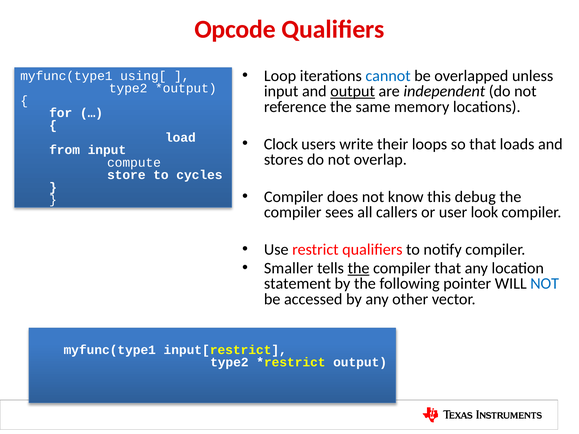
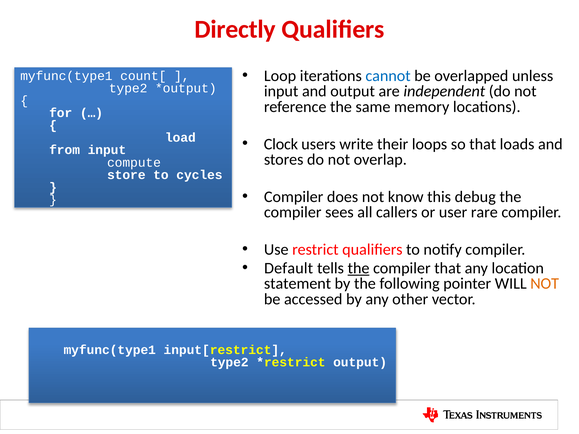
Opcode: Opcode -> Directly (235, 29)
using[: using[ -> count[ (143, 76)
output underline: present -> none (353, 91)
look: look -> rare (484, 212)
Smaller: Smaller -> Default (289, 268)
NOT colour: blue -> orange (545, 284)
